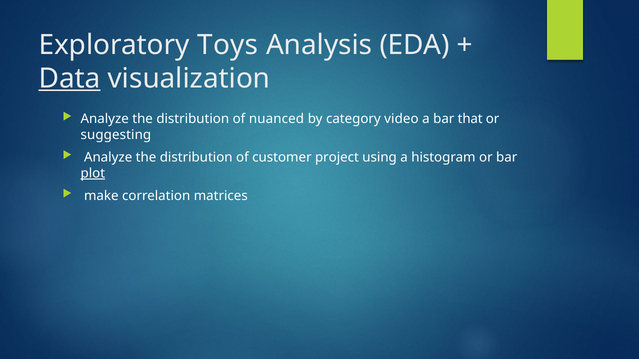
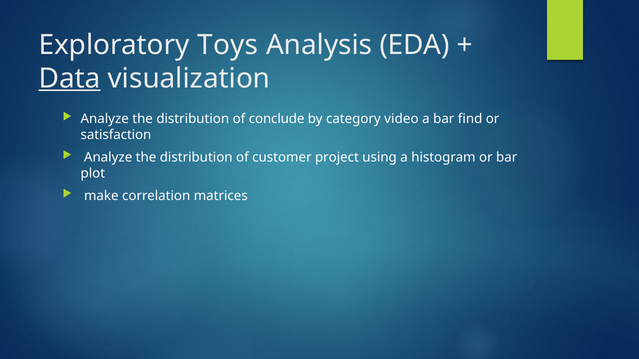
nuanced: nuanced -> conclude (277, 119)
that: that -> find (470, 119)
suggesting: suggesting -> satisfaction (116, 135)
plot underline: present -> none (93, 174)
